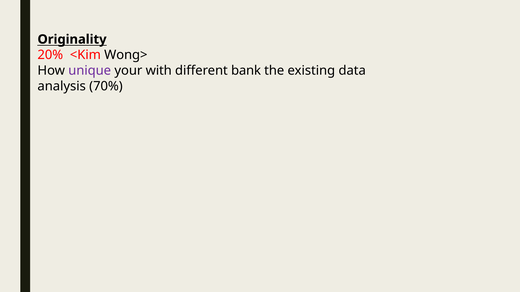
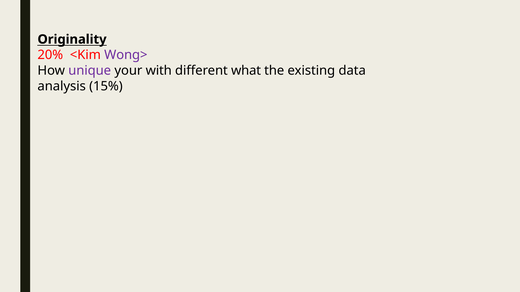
Wong> colour: black -> purple (126, 55)
bank: bank -> what (246, 71)
70%: 70% -> 15% (106, 86)
